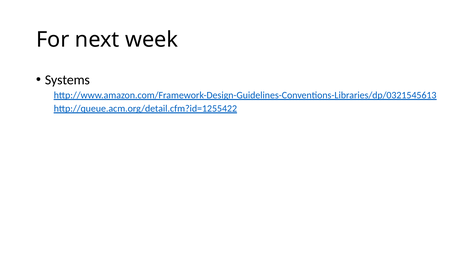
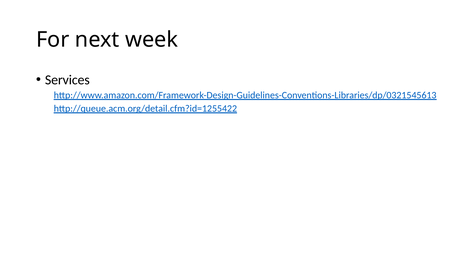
Systems: Systems -> Services (67, 80)
